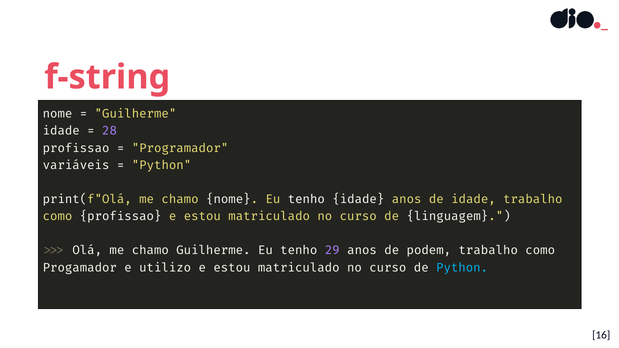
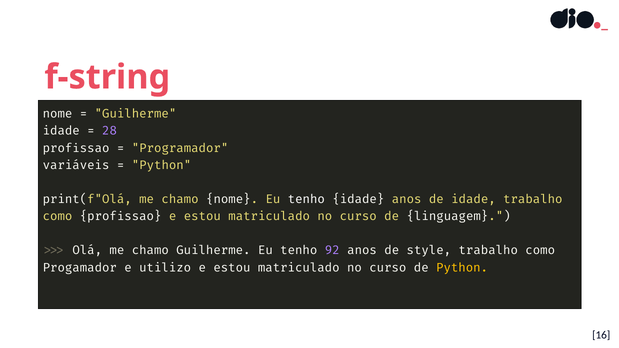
29: 29 -> 92 (332, 251)
podem: podem -> style (429, 251)
Python colour: light blue -> yellow (462, 268)
